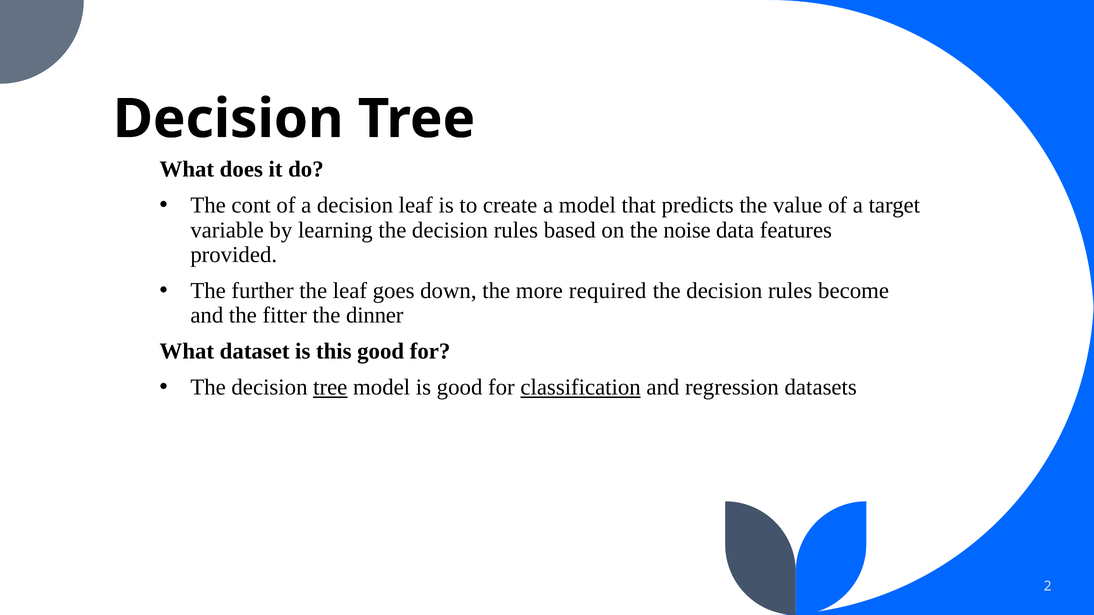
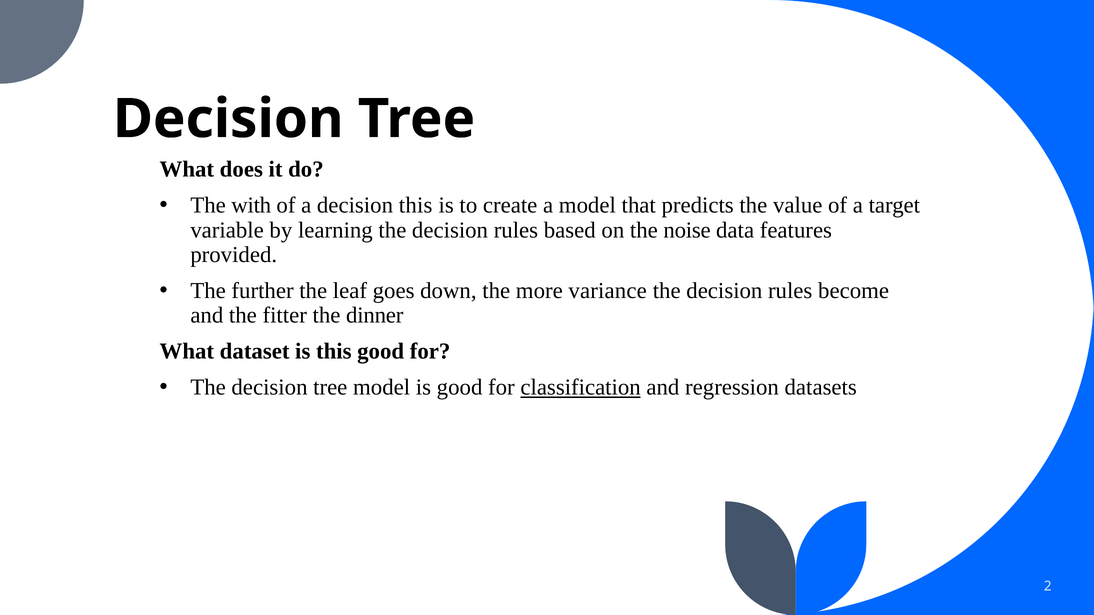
cont: cont -> with (251, 205)
decision leaf: leaf -> this (416, 205)
required: required -> variance (608, 291)
tree underline: present -> none (330, 388)
